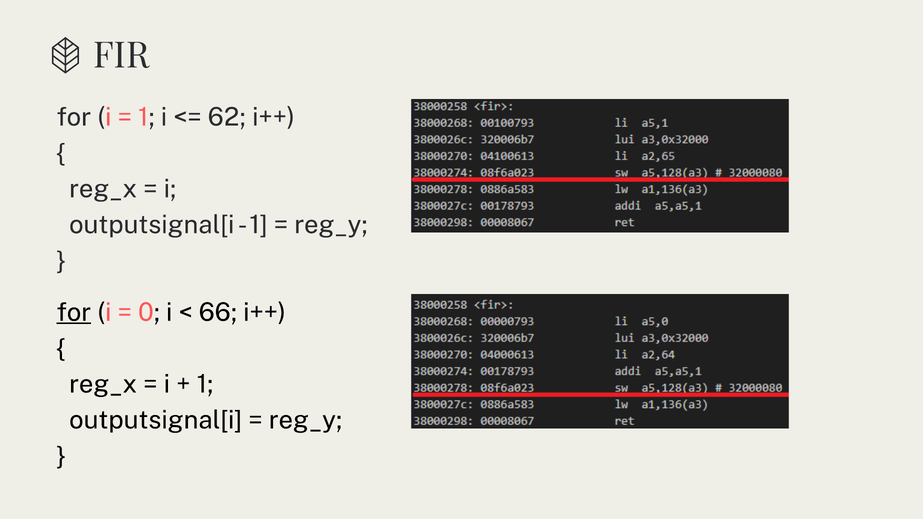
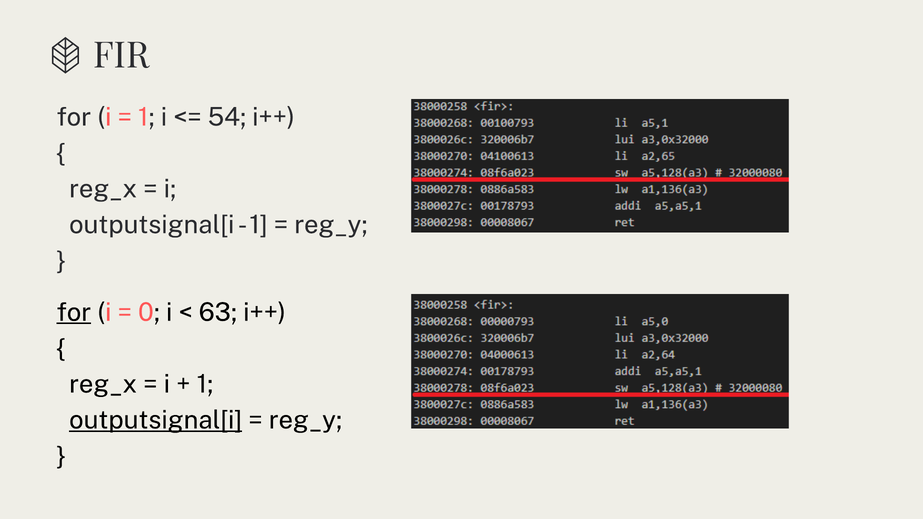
62: 62 -> 54 (227, 117)
66: 66 -> 63 (218, 313)
outputsignal[i underline: none -> present (156, 420)
